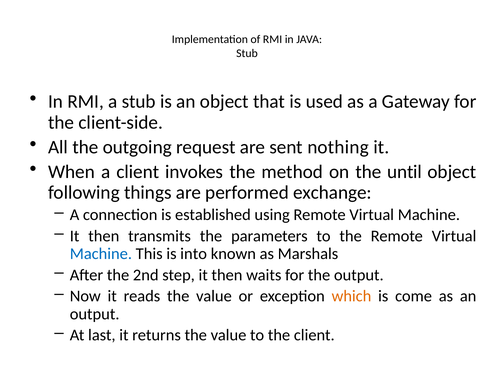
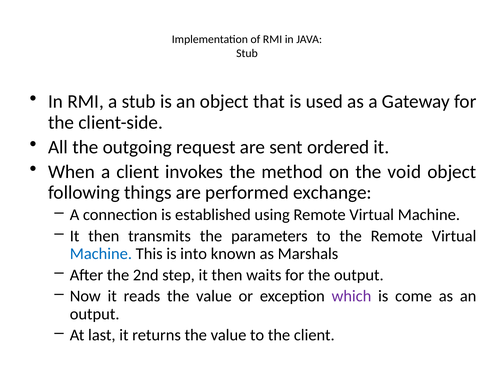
nothing: nothing -> ordered (338, 147)
until: until -> void (404, 172)
which colour: orange -> purple (351, 297)
